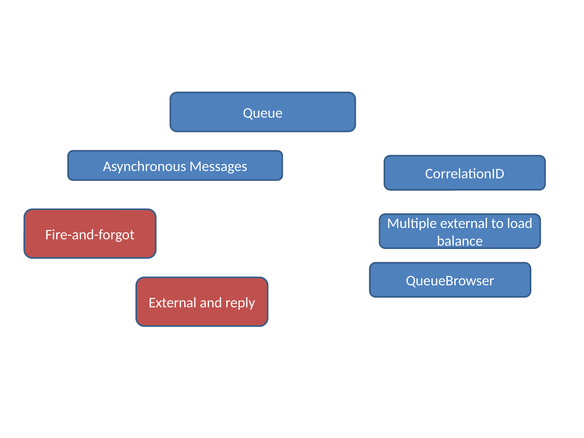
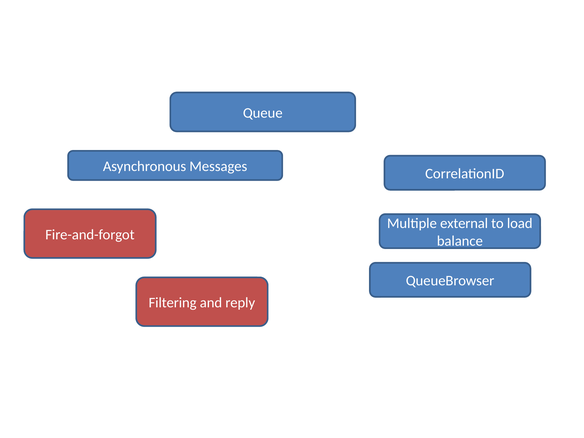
External: External -> Filtering (173, 303)
